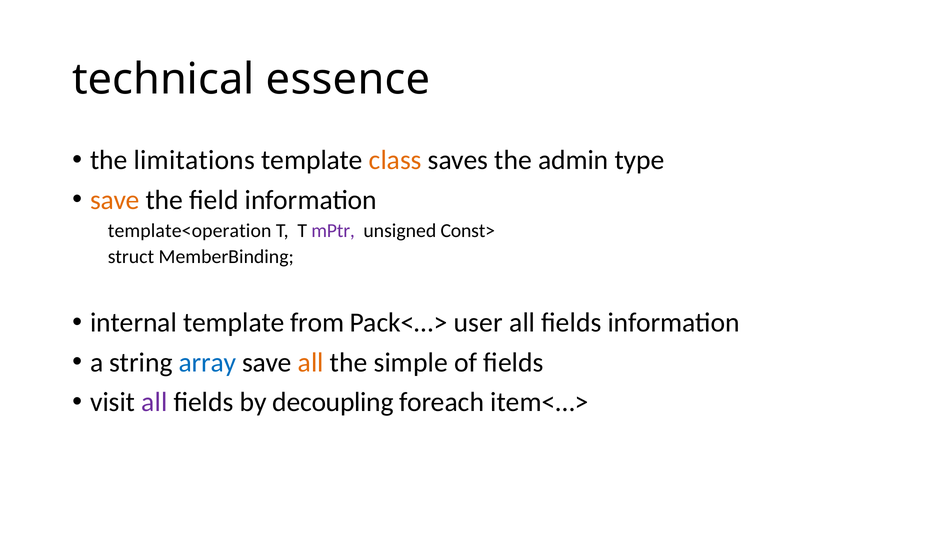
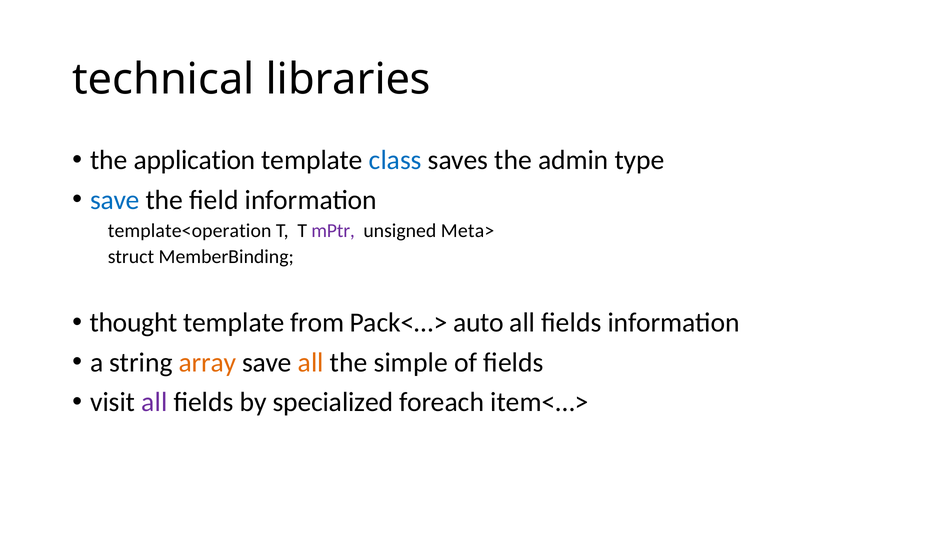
essence: essence -> libraries (348, 80)
limitations: limitations -> application (195, 160)
class colour: orange -> blue (395, 160)
save colour: orange -> blue (115, 200)
Const>: Const> -> Meta> (468, 231)
internal: internal -> thought (134, 323)
user: user -> auto (478, 323)
array colour: blue -> orange (207, 363)
decoupling: decoupling -> specialized (333, 402)
